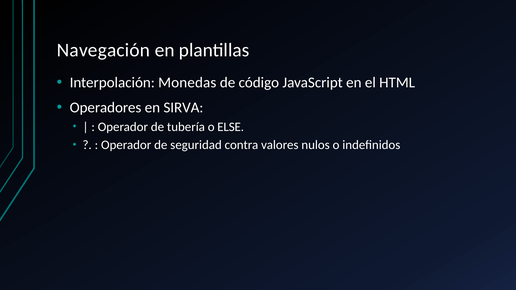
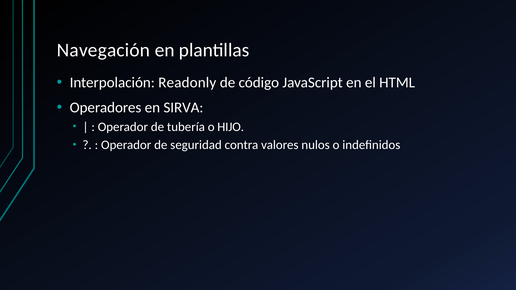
Monedas: Monedas -> Readonly (187, 83)
ELSE: ELSE -> HIJO (231, 127)
